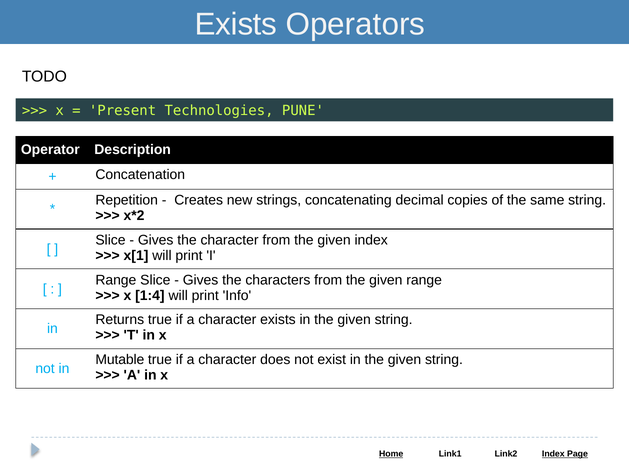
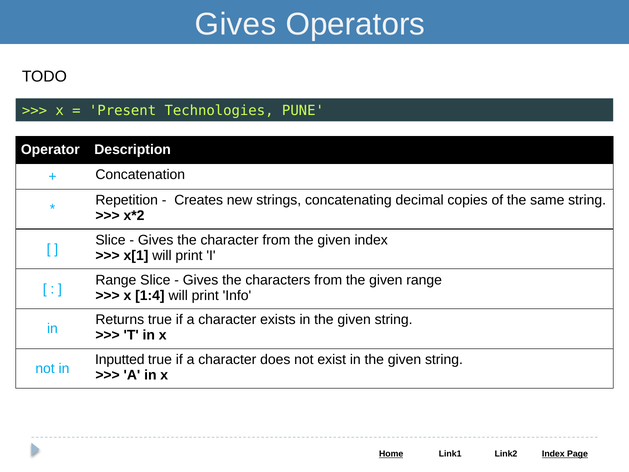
Exists: Exists -> Gives (236, 24)
Mutable: Mutable -> Inputted (120, 360)
